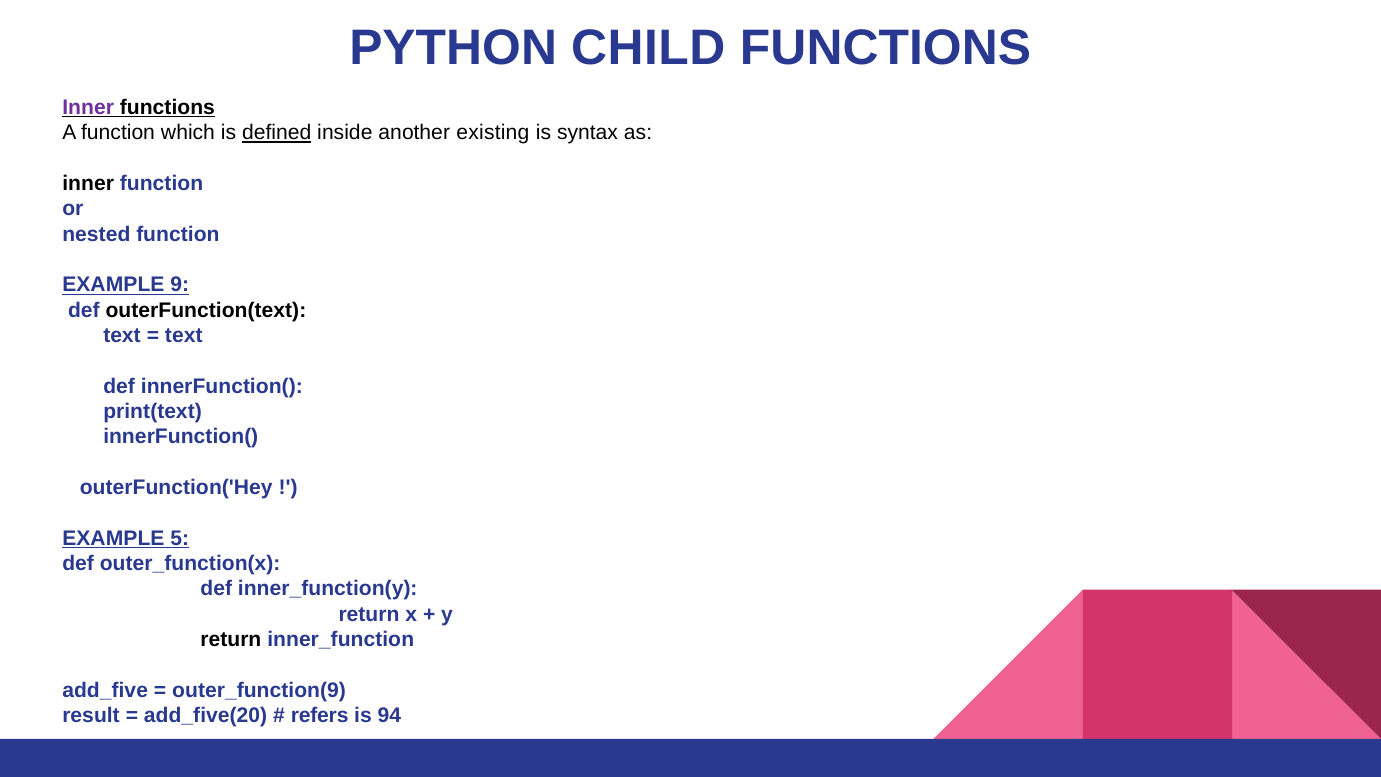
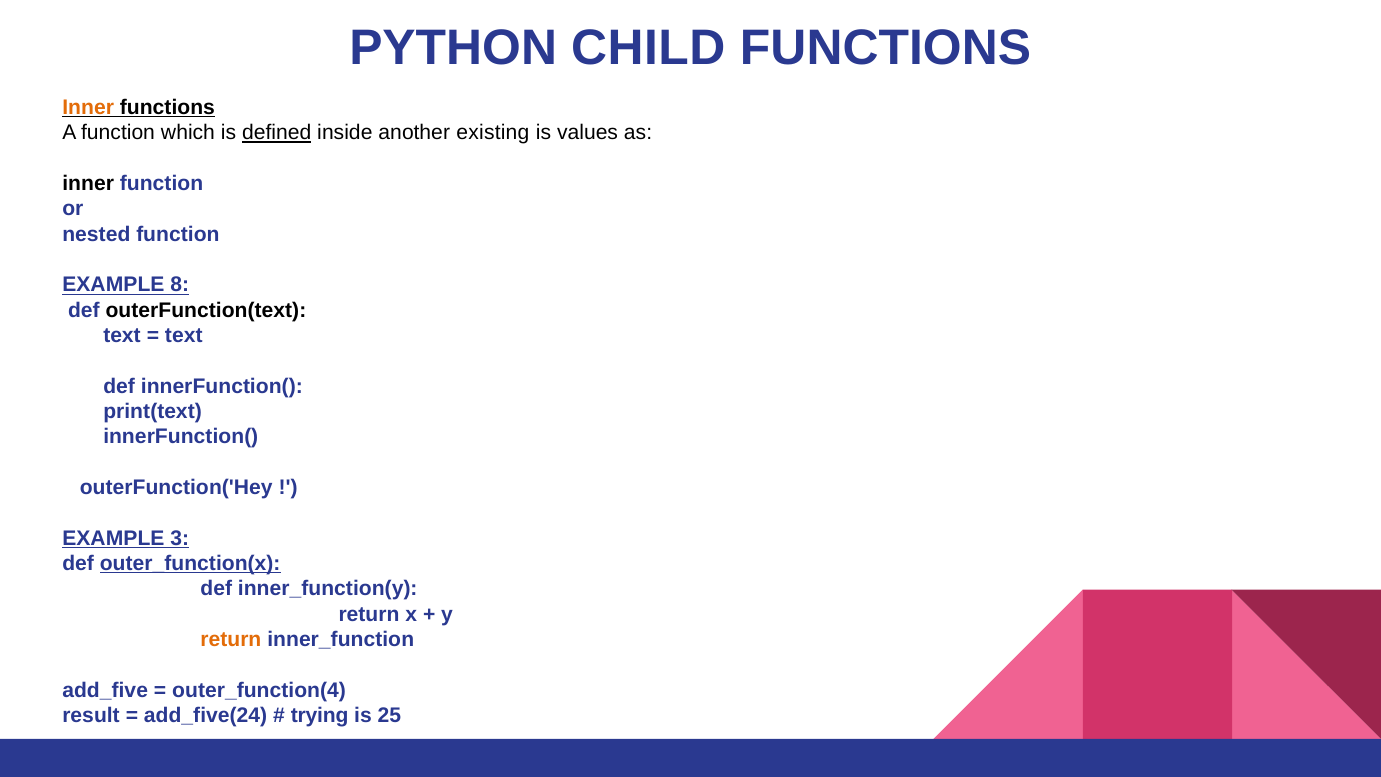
Inner colour: purple -> orange (88, 107)
syntax: syntax -> values (588, 133)
9: 9 -> 8 (180, 285)
5: 5 -> 3 (180, 538)
outer_function(x underline: none -> present (190, 564)
return colour: black -> orange (231, 640)
outer_function(9: outer_function(9 -> outer_function(4 (259, 690)
add_five(20: add_five(20 -> add_five(24 (206, 716)
refers: refers -> trying (320, 716)
94: 94 -> 25 (389, 716)
